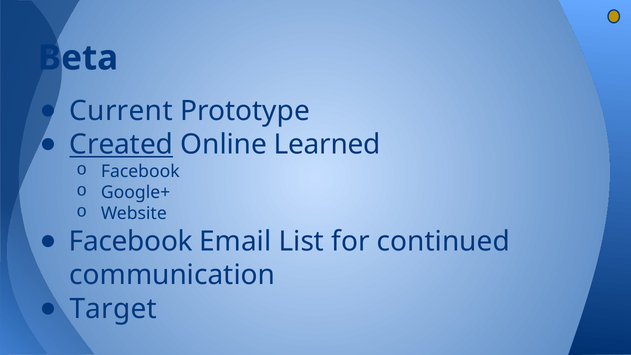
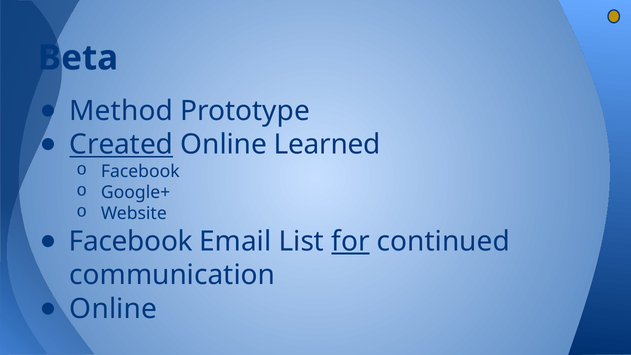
Current: Current -> Method (121, 111)
for underline: none -> present (351, 241)
Target: Target -> Online (113, 309)
